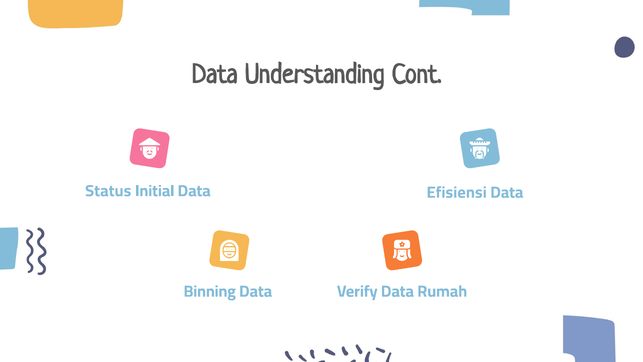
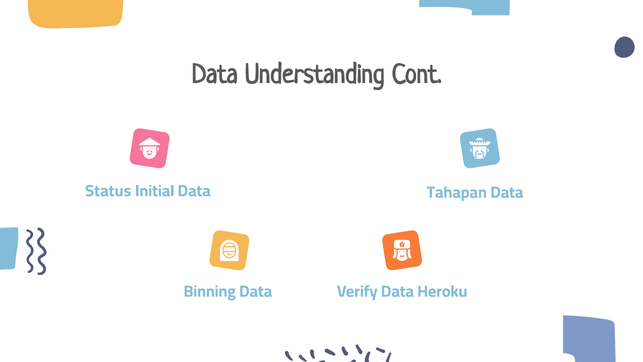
Efisiensi: Efisiensi -> Tahapan (457, 192)
Rumah: Rumah -> Heroku (442, 291)
